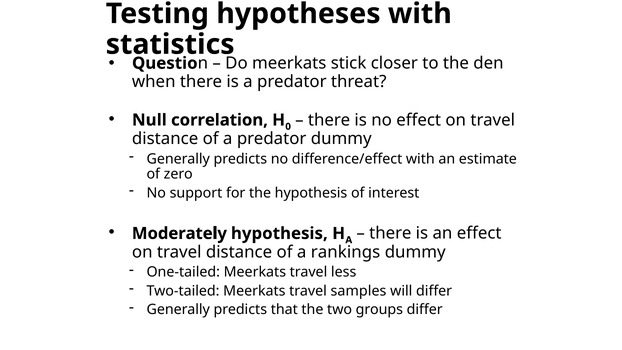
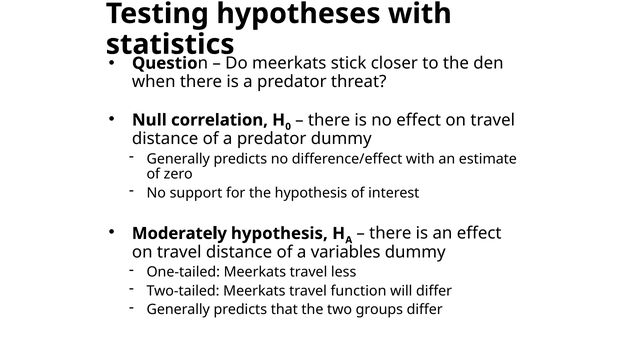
rankings: rankings -> variables (346, 252)
samples: samples -> function (359, 291)
